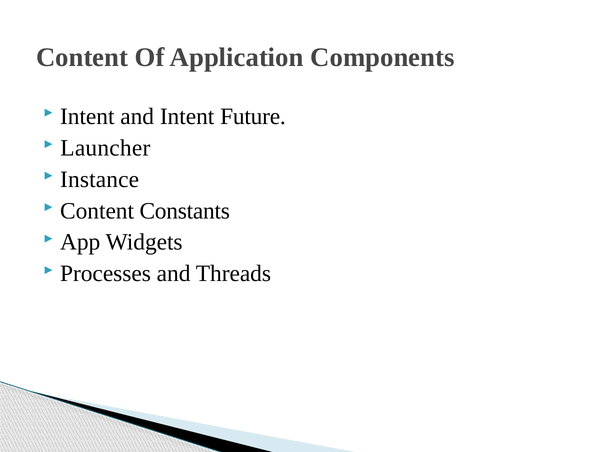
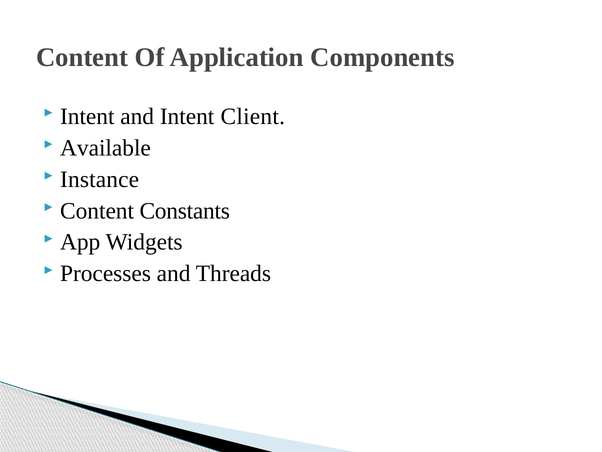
Future: Future -> Client (253, 116)
Launcher: Launcher -> Available (105, 148)
